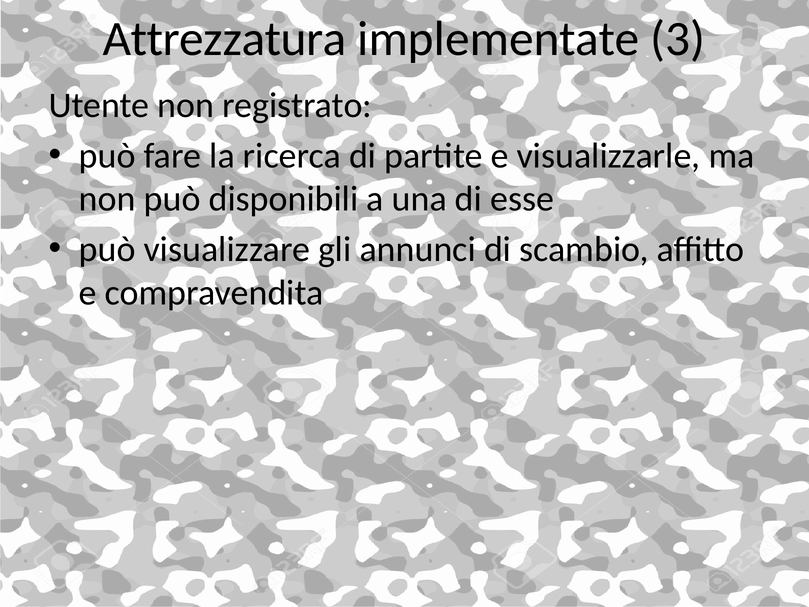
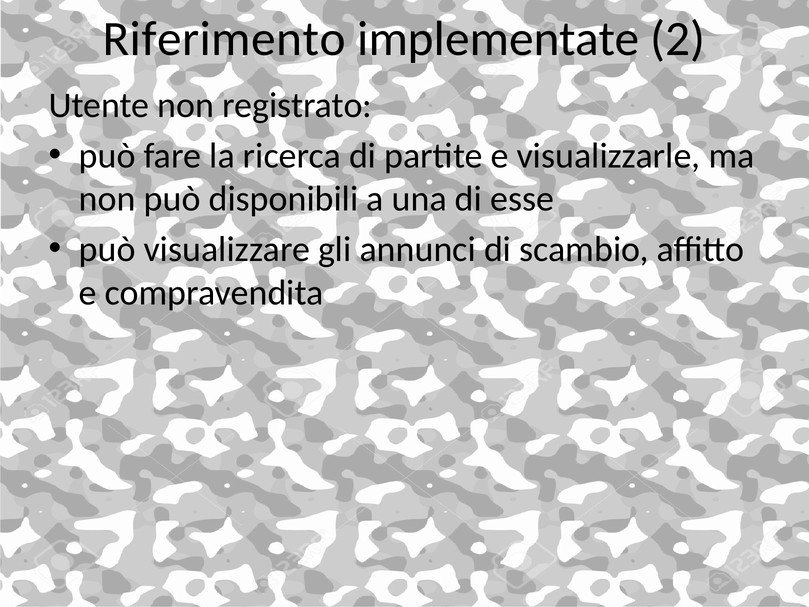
Attrezzatura: Attrezzatura -> Riferimento (224, 39)
3: 3 -> 2 (678, 39)
